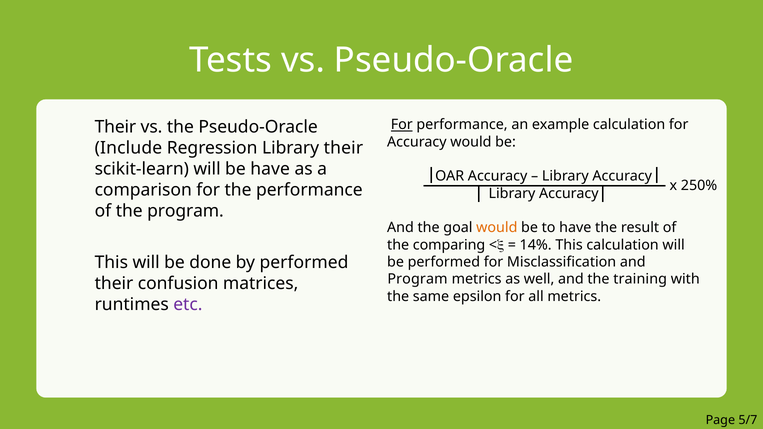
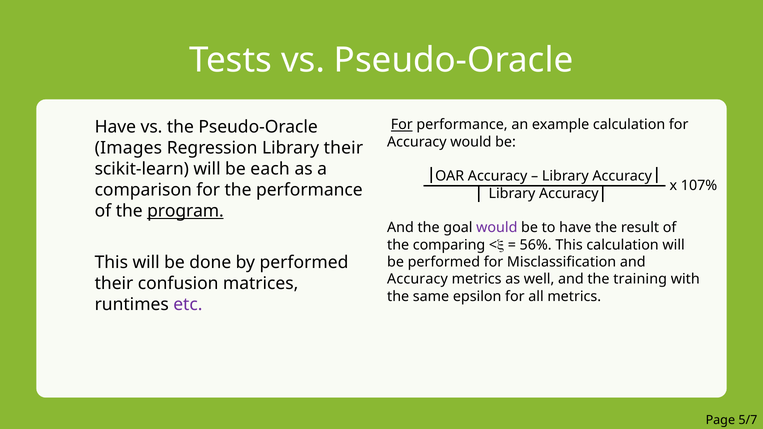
Their: Their -> Have (115, 127)
Include: Include -> Images (128, 148)
be have: have -> each (270, 169)
250%: 250% -> 107% (699, 185)
program underline: none -> present (185, 211)
would colour: orange -> purple (497, 228)
14%: 14% -> 56% (536, 245)
Program: Program -> Accuracy (417, 279)
